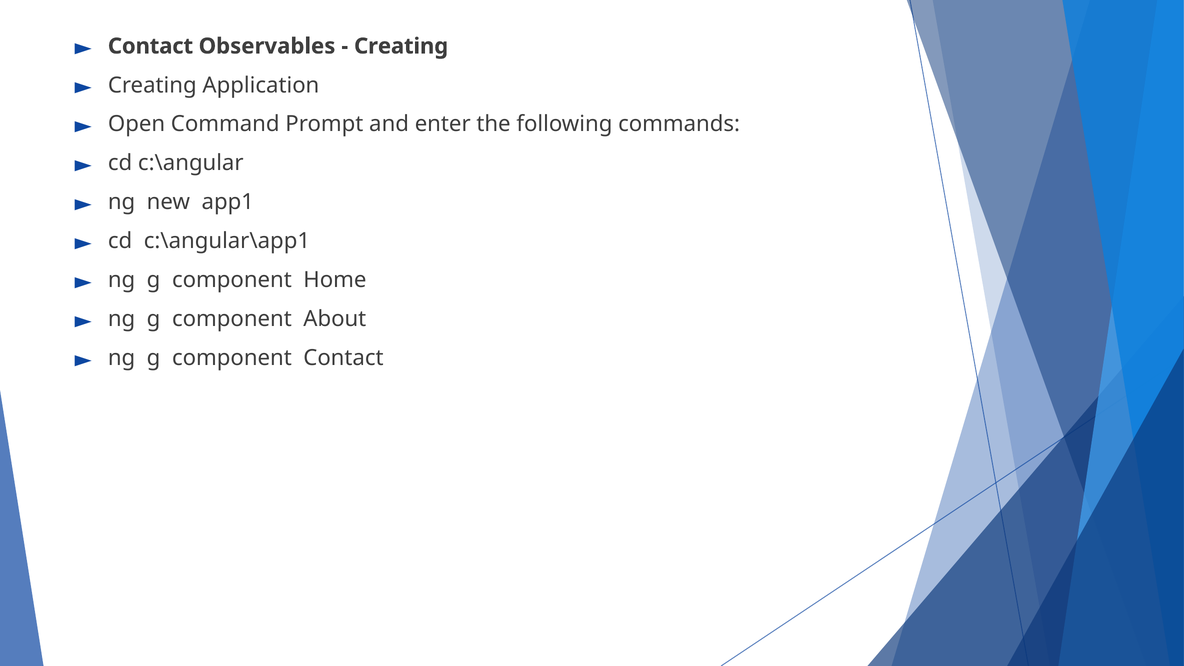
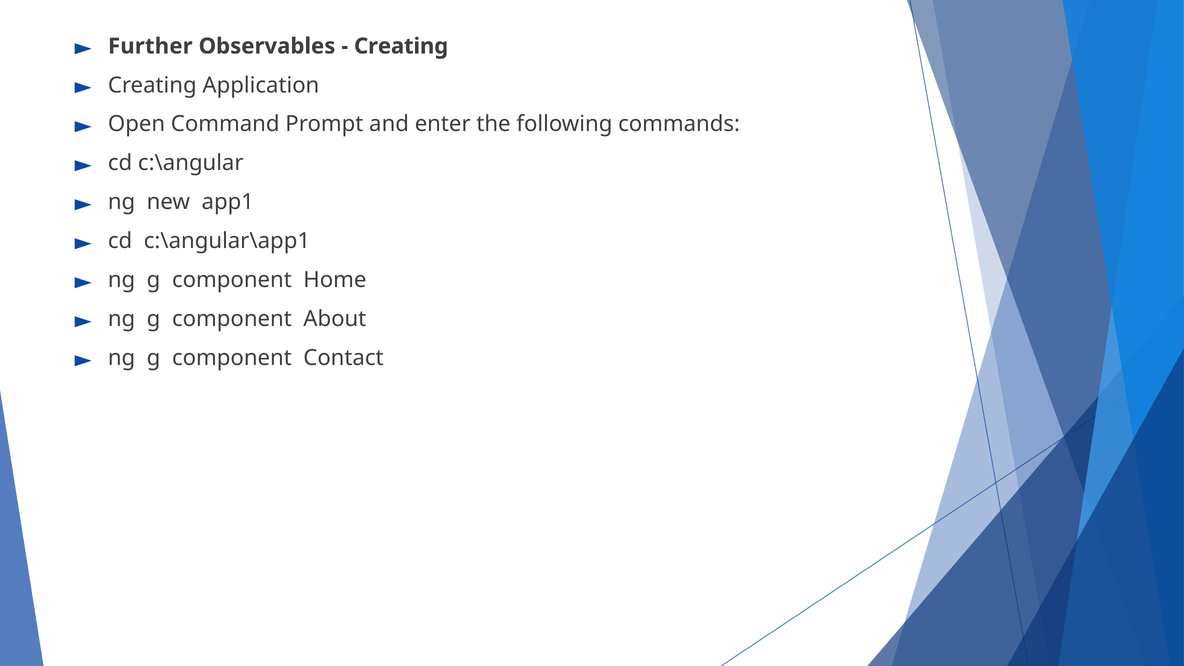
Contact: Contact -> Further (150, 46)
